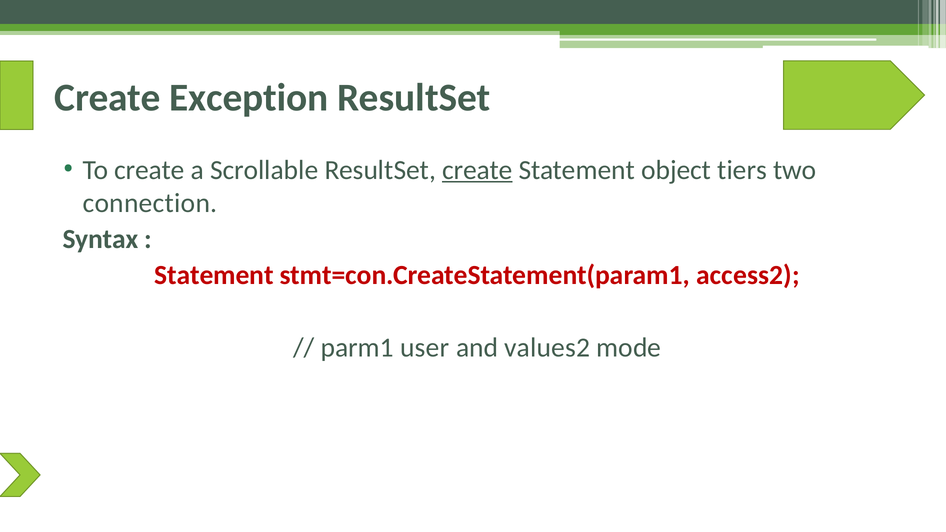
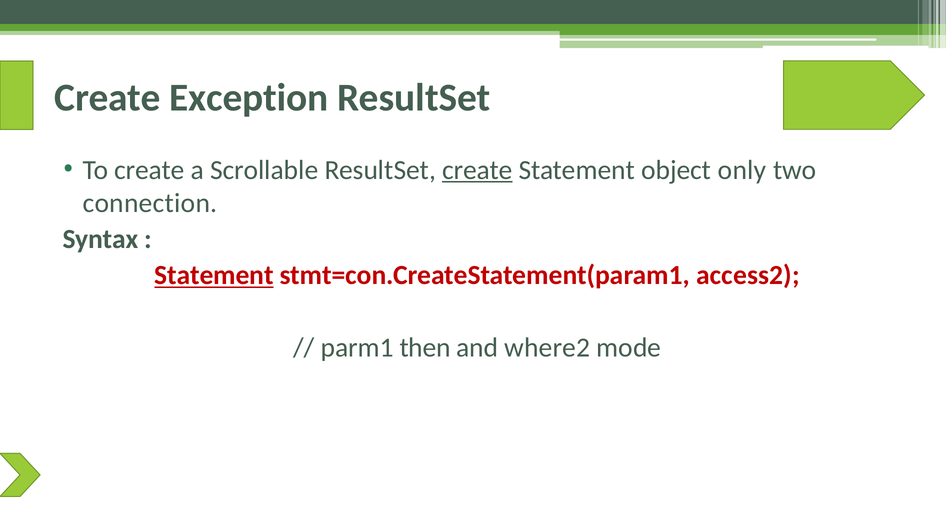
tiers: tiers -> only (742, 170)
Statement underline: none -> present (214, 275)
user: user -> then (425, 348)
values2: values2 -> where2 (547, 348)
